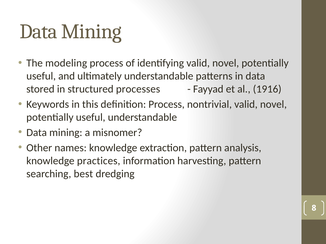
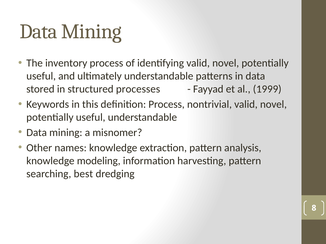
modeling: modeling -> inventory (66, 63)
1916: 1916 -> 1999 (267, 89)
practices: practices -> modeling (99, 161)
